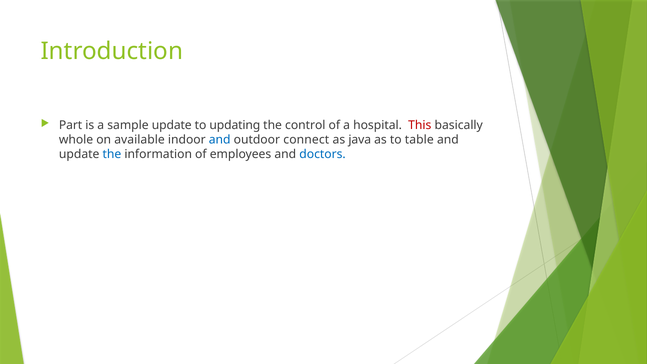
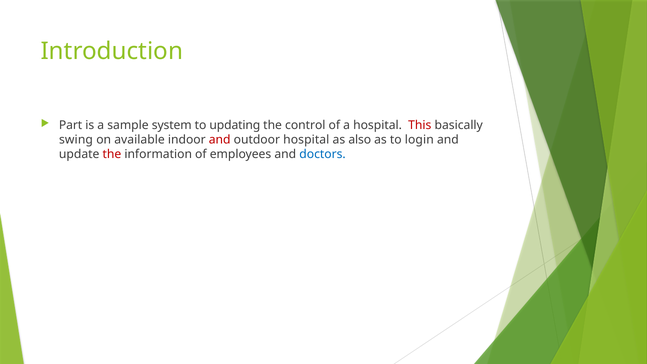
sample update: update -> system (172, 125)
whole: whole -> swing (76, 140)
and colour: blue -> red (220, 140)
outdoor connect: connect -> hospital (306, 140)
java: java -> also (360, 140)
table: table -> login (419, 140)
the colour: blue -> red (112, 154)
